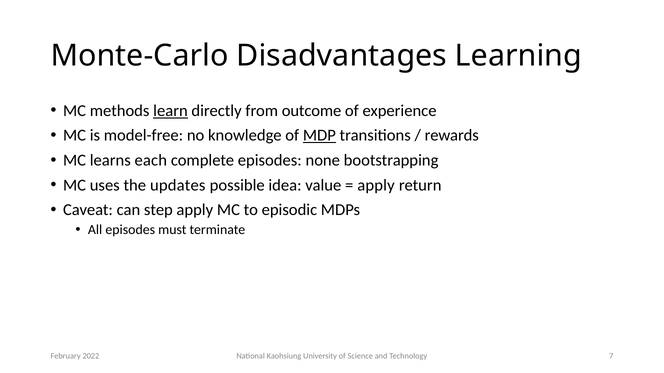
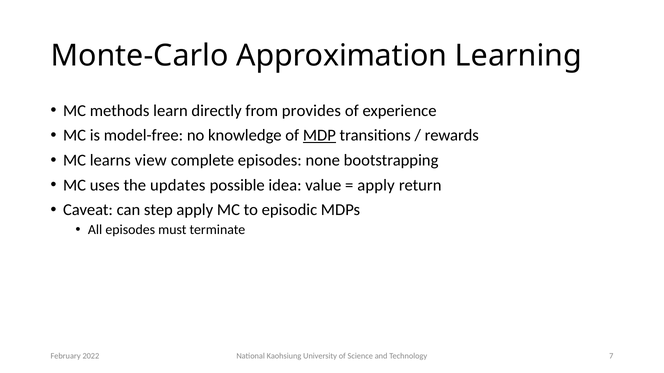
Disadvantages: Disadvantages -> Approximation (342, 56)
learn underline: present -> none (170, 111)
outcome: outcome -> provides (311, 111)
each: each -> view (151, 160)
